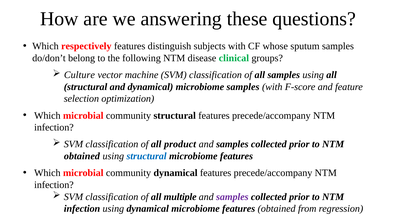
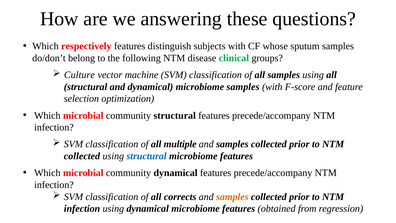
product: product -> multiple (180, 144)
obtained: obtained -> collected (82, 156)
multiple: multiple -> corrects (180, 197)
samples colour: purple -> orange (232, 197)
